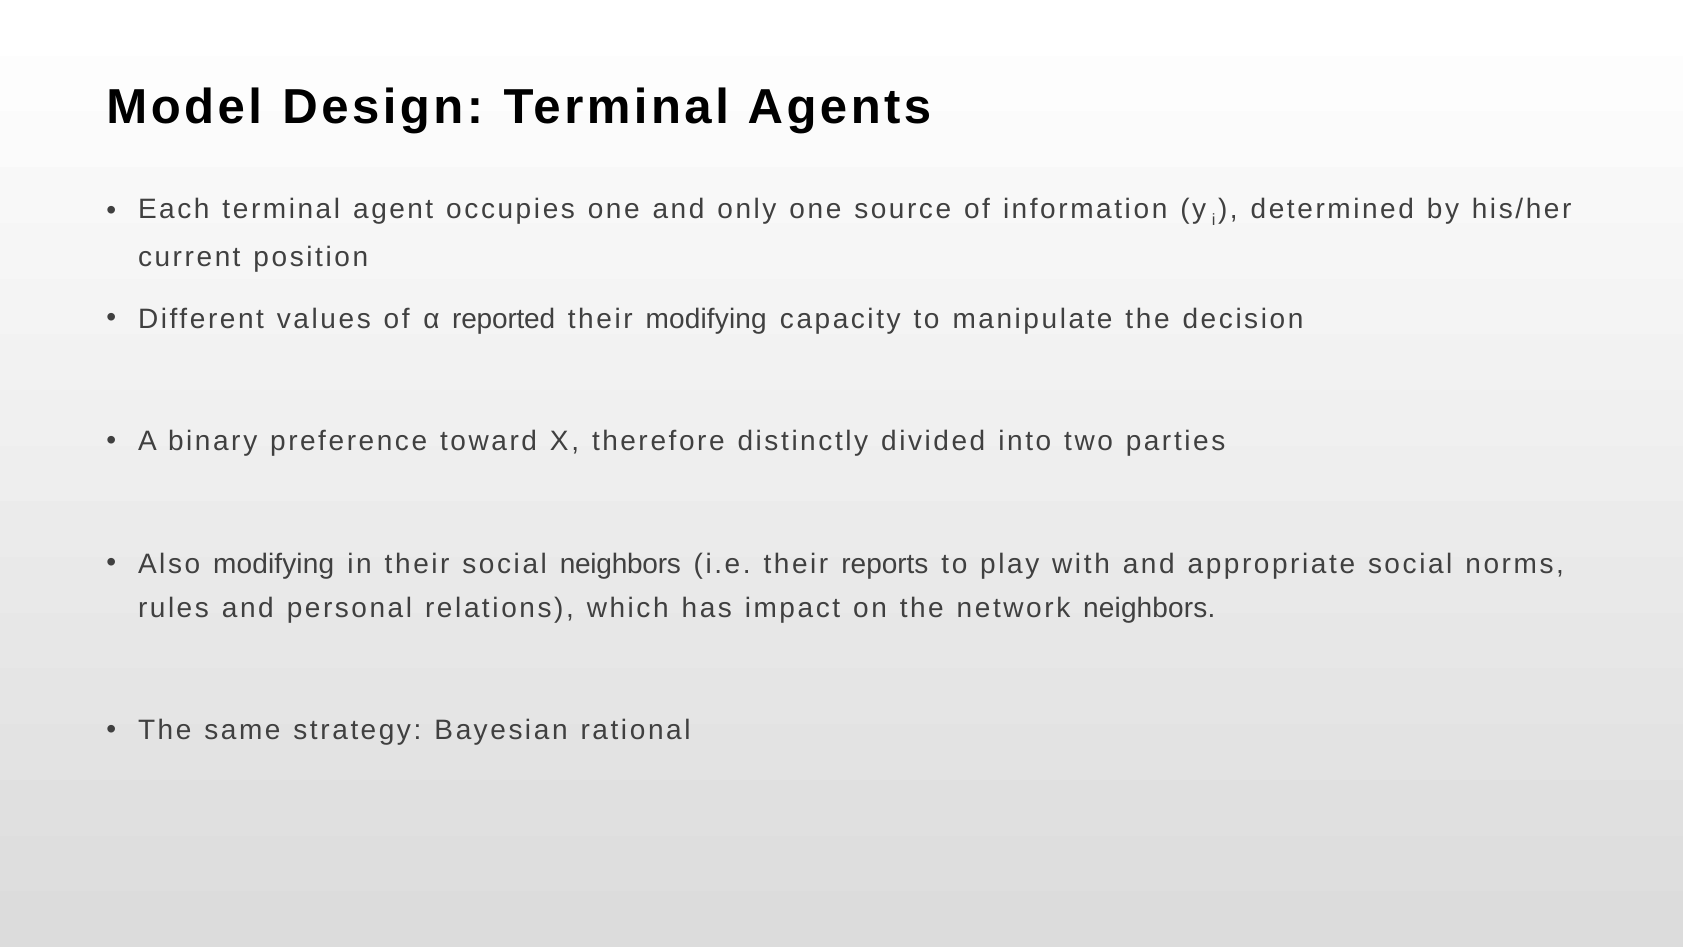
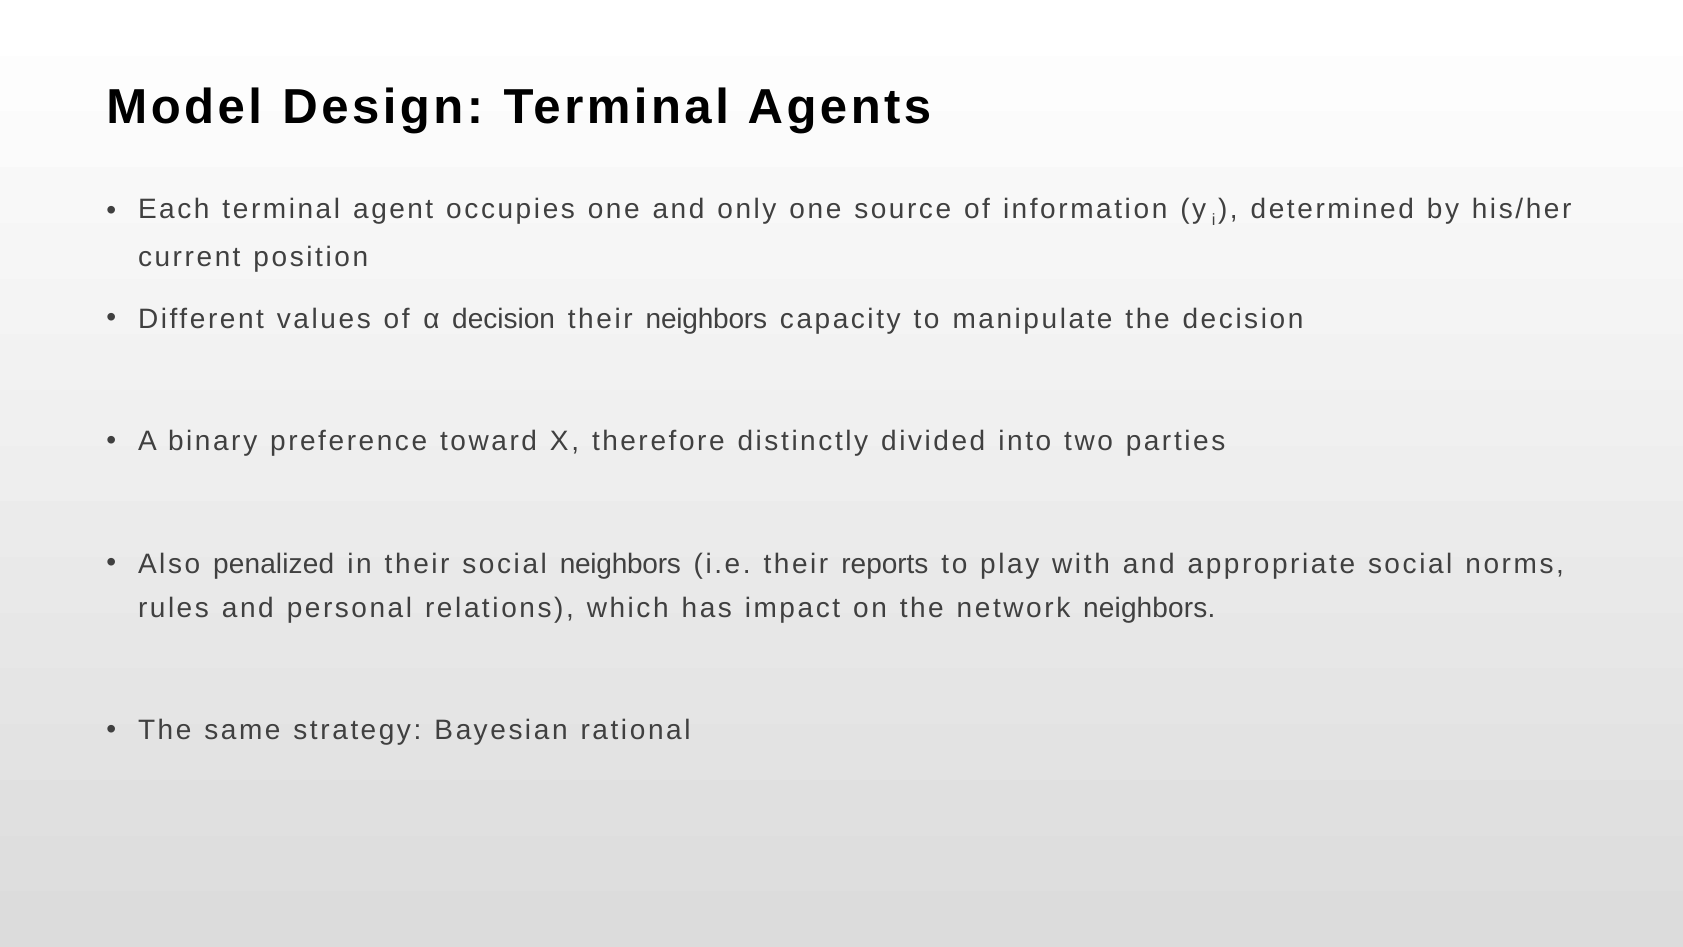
α reported: reported -> decision (504, 319)
their modifying: modifying -> neighbors (706, 319)
Also modifying: modifying -> penalized (274, 564)
